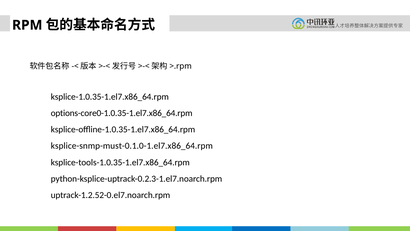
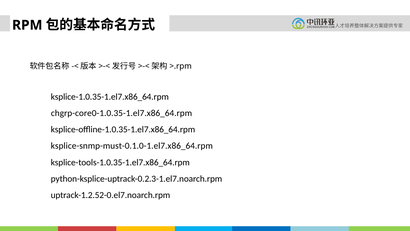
options-core0-1.0.35-1.el7.x86_64.rpm: options-core0-1.0.35-1.el7.x86_64.rpm -> chgrp-core0-1.0.35-1.el7.x86_64.rpm (122, 113)
